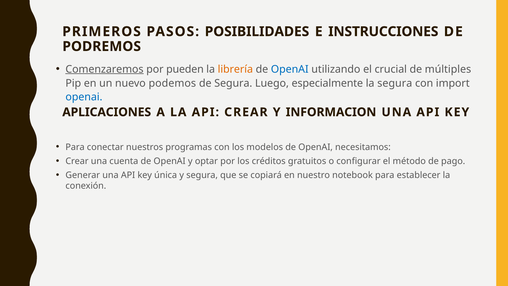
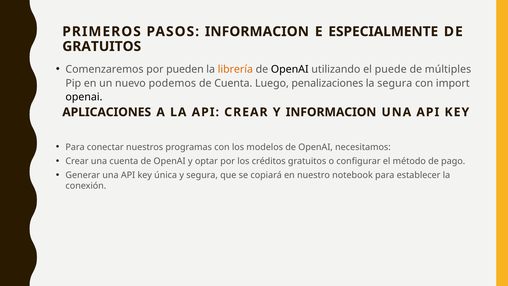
PASOS POSIBILIDADES: POSIBILIDADES -> INFORMACION (257, 32)
INSTRUCCIONES: INSTRUCCIONES -> ESPECIALMENTE (383, 32)
PODREMOS: PODREMOS -> GRATUITOS (102, 46)
Comenzaremos underline: present -> none (105, 69)
OpenAI colour: blue -> black (290, 69)
crucial: crucial -> puede (391, 69)
de Segura: Segura -> Cuenta (233, 83)
especialmente: especialmente -> penalizaciones (327, 83)
openai colour: blue -> black (84, 97)
